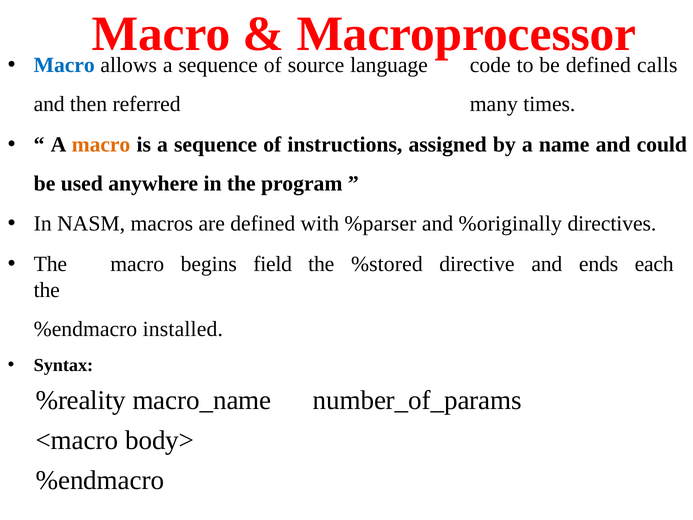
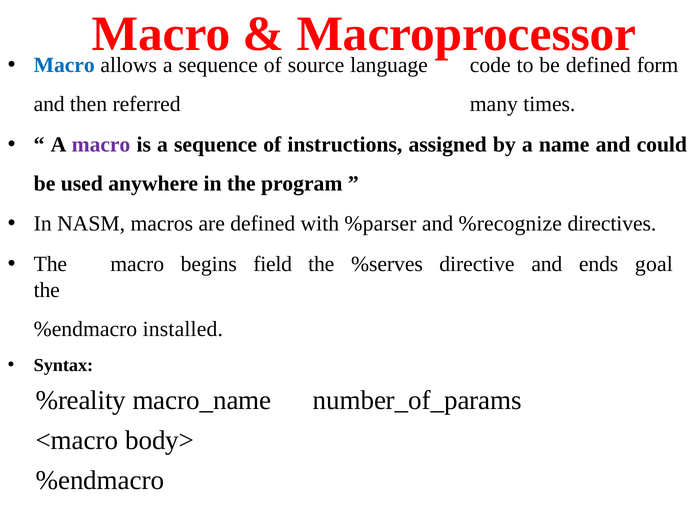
calls: calls -> form (657, 65)
macro colour: orange -> purple (101, 144)
%originally: %originally -> %recognize (510, 224)
%stored: %stored -> %serves (387, 264)
each: each -> goal (654, 264)
